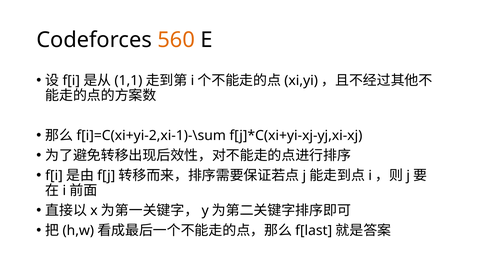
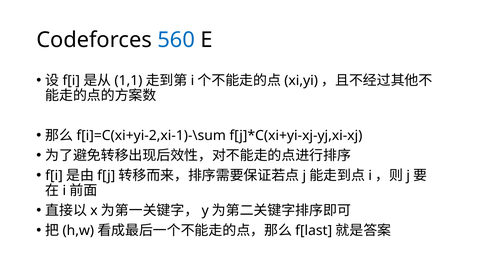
560 colour: orange -> blue (176, 40)
